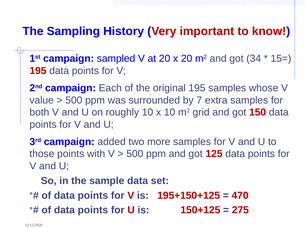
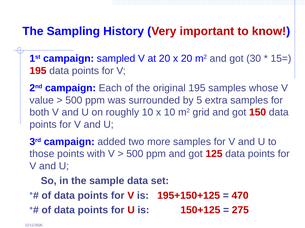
34: 34 -> 30 (254, 59)
7: 7 -> 5 (199, 100)
